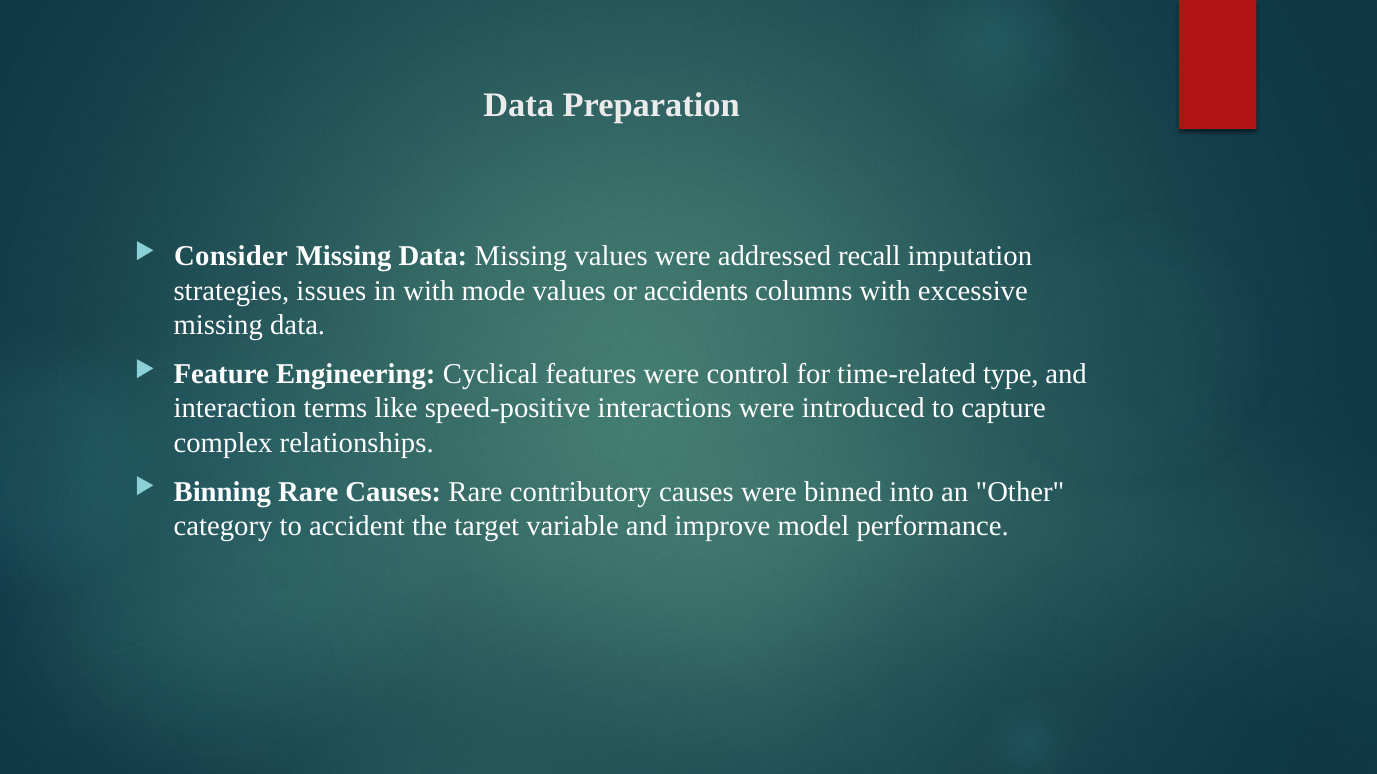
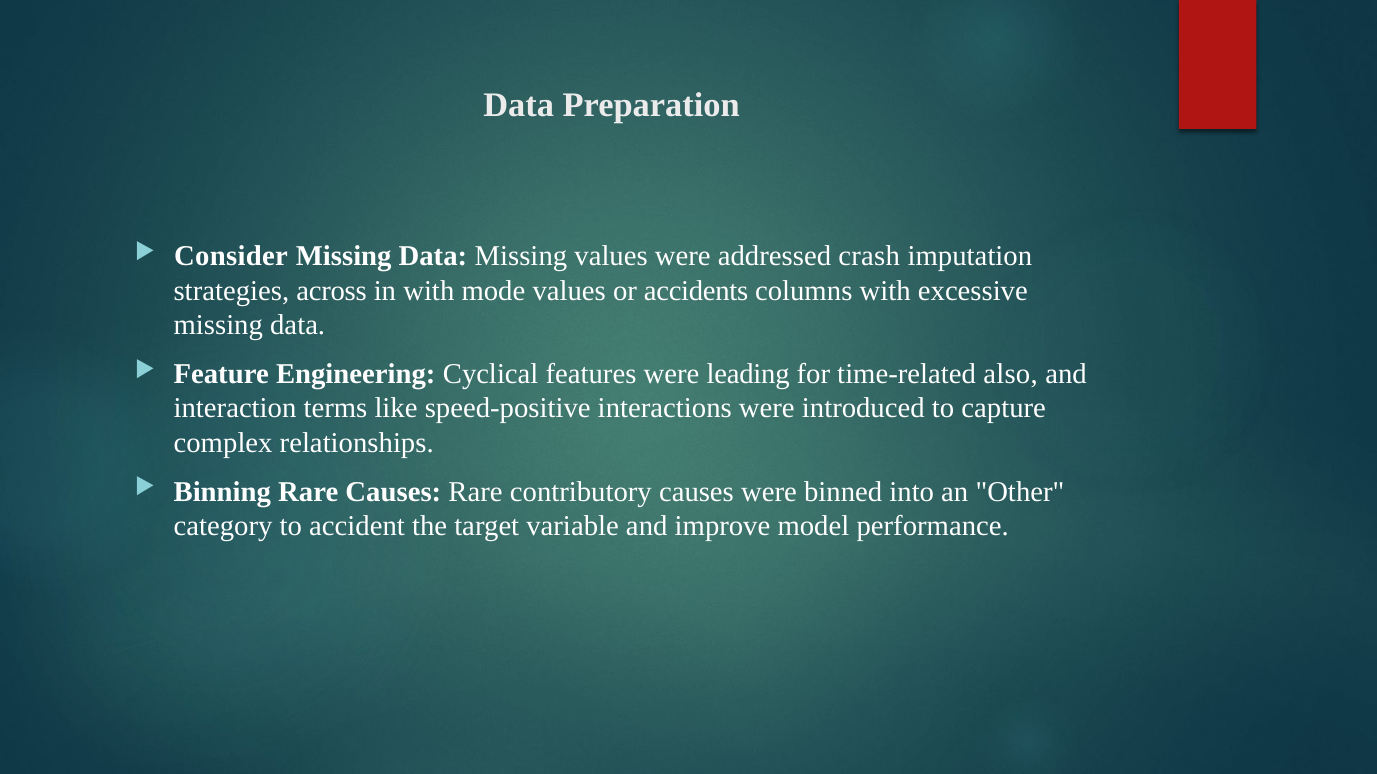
recall: recall -> crash (869, 256)
issues: issues -> across (332, 291)
control: control -> leading (748, 374)
type: type -> also (1011, 374)
